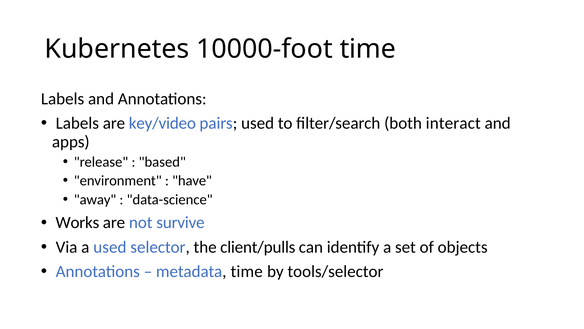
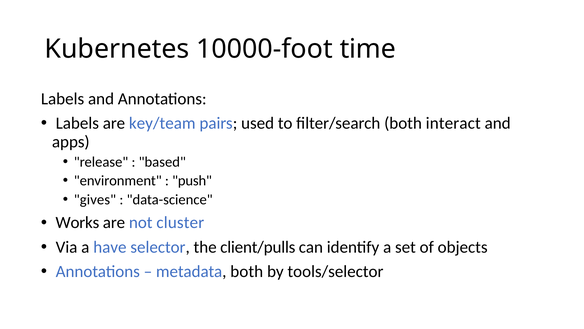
key/video: key/video -> key/team (162, 123)
have: have -> push (192, 180)
away: away -> gives (95, 199)
survive: survive -> cluster (180, 222)
a used: used -> have (110, 247)
metadata time: time -> both (247, 271)
